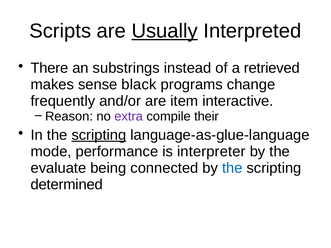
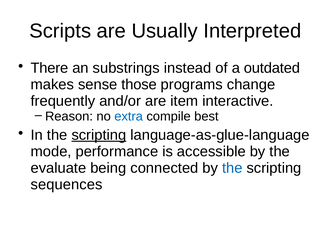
Usually underline: present -> none (165, 31)
retrieved: retrieved -> outdated (272, 68)
black: black -> those (139, 85)
extra colour: purple -> blue (129, 116)
their: their -> best (206, 116)
interpreter: interpreter -> accessible (211, 152)
determined: determined -> sequences (67, 185)
